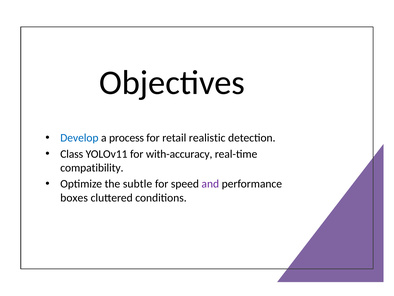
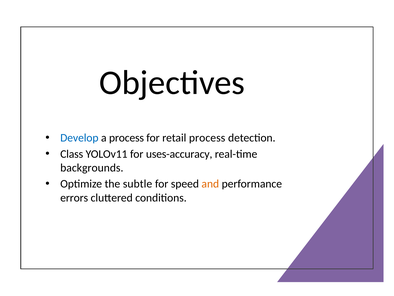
retail realistic: realistic -> process (207, 138)
with-accuracy: with-accuracy -> uses-accuracy (179, 154)
compatibility: compatibility -> backgrounds (92, 168)
and colour: purple -> orange (210, 184)
boxes: boxes -> errors (74, 197)
